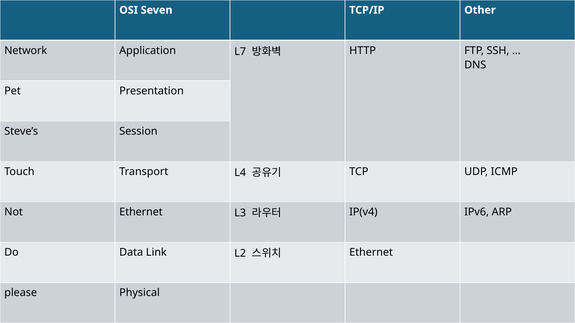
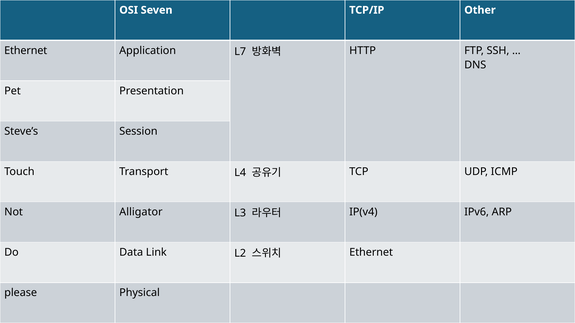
Network: Network -> Ethernet (26, 51)
Not Ethernet: Ethernet -> Alligator (141, 212)
